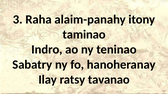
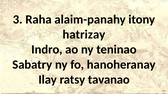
taminao: taminao -> hatrizay (84, 35)
